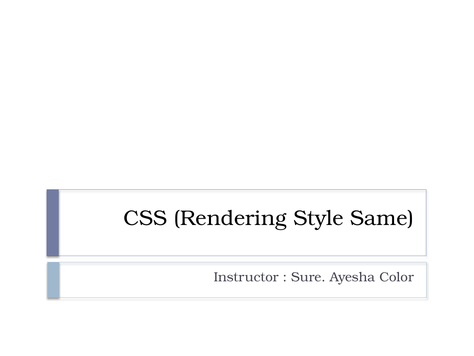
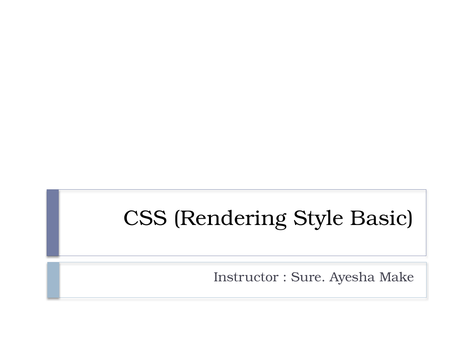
Same: Same -> Basic (382, 218)
Color: Color -> Make (397, 277)
